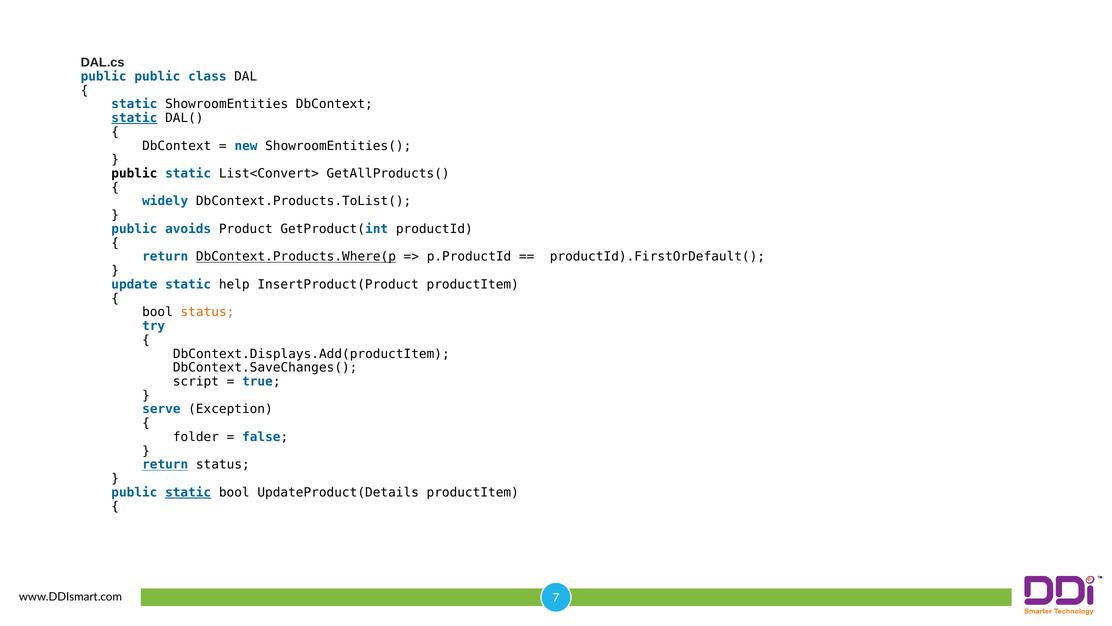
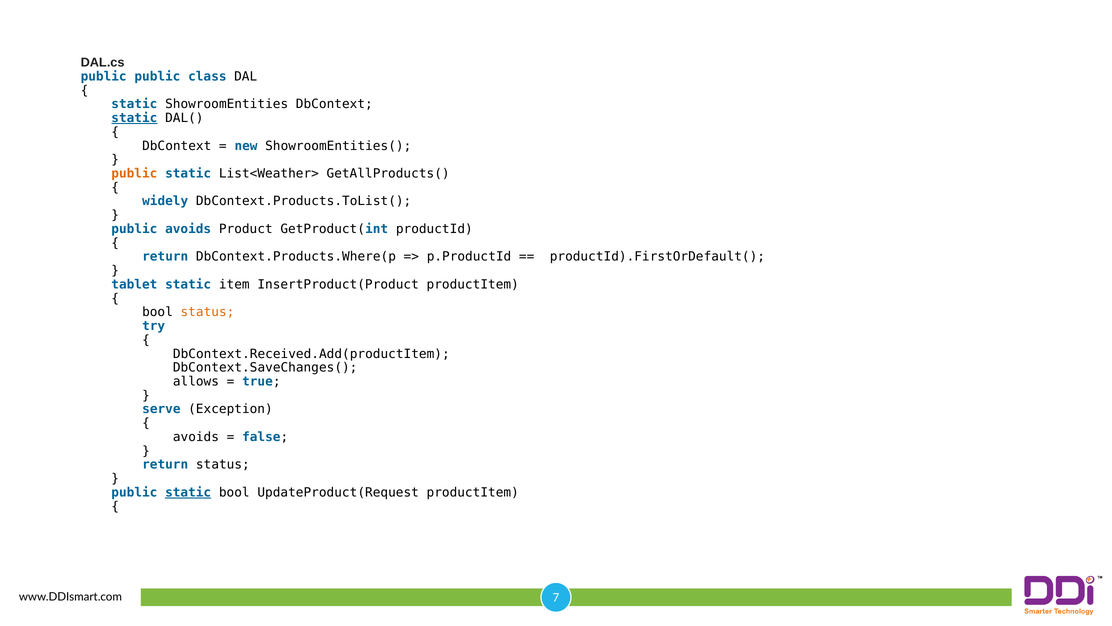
public colour: black -> orange (134, 173)
List<Convert>: List<Convert> -> List<Weather> (269, 173)
DbContext.Products.Where(p underline: present -> none (296, 257)
update: update -> tablet (134, 284)
help: help -> item (234, 284)
DbContext.Displays.Add(productItem: DbContext.Displays.Add(productItem -> DbContext.Received.Add(productItem (311, 354)
script: script -> allows (196, 381)
folder: folder -> avoids (196, 437)
return underline: present -> none (165, 464)
UpdateProduct(Details: UpdateProduct(Details -> UpdateProduct(Request (338, 492)
